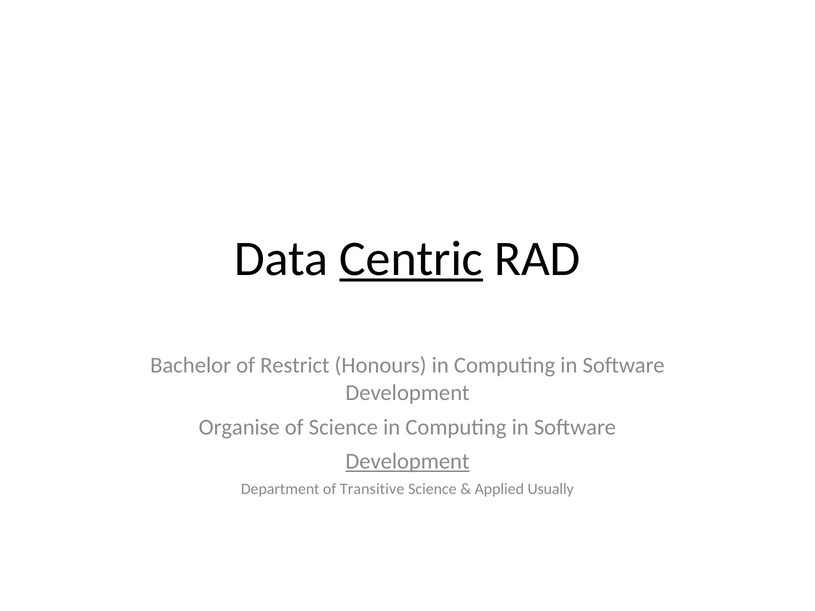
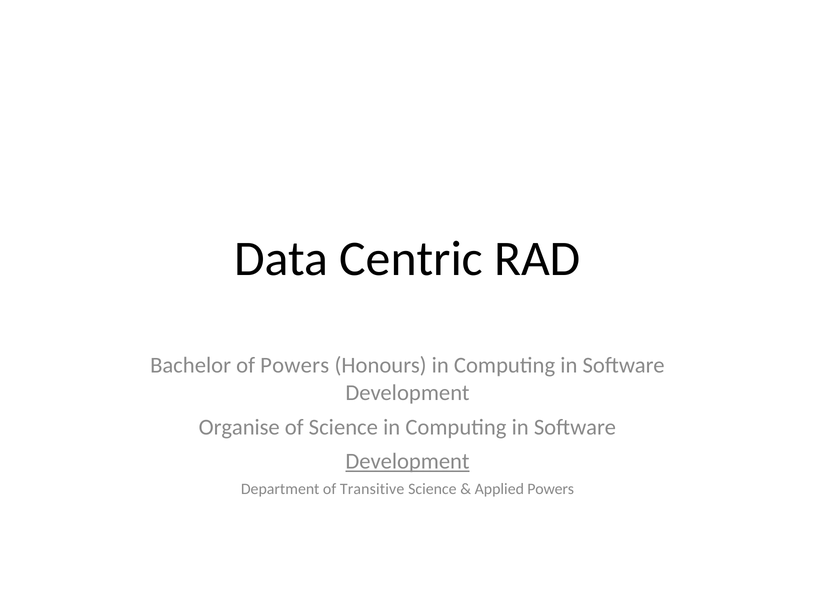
Centric underline: present -> none (411, 259)
of Restrict: Restrict -> Powers (295, 366)
Applied Usually: Usually -> Powers (551, 489)
